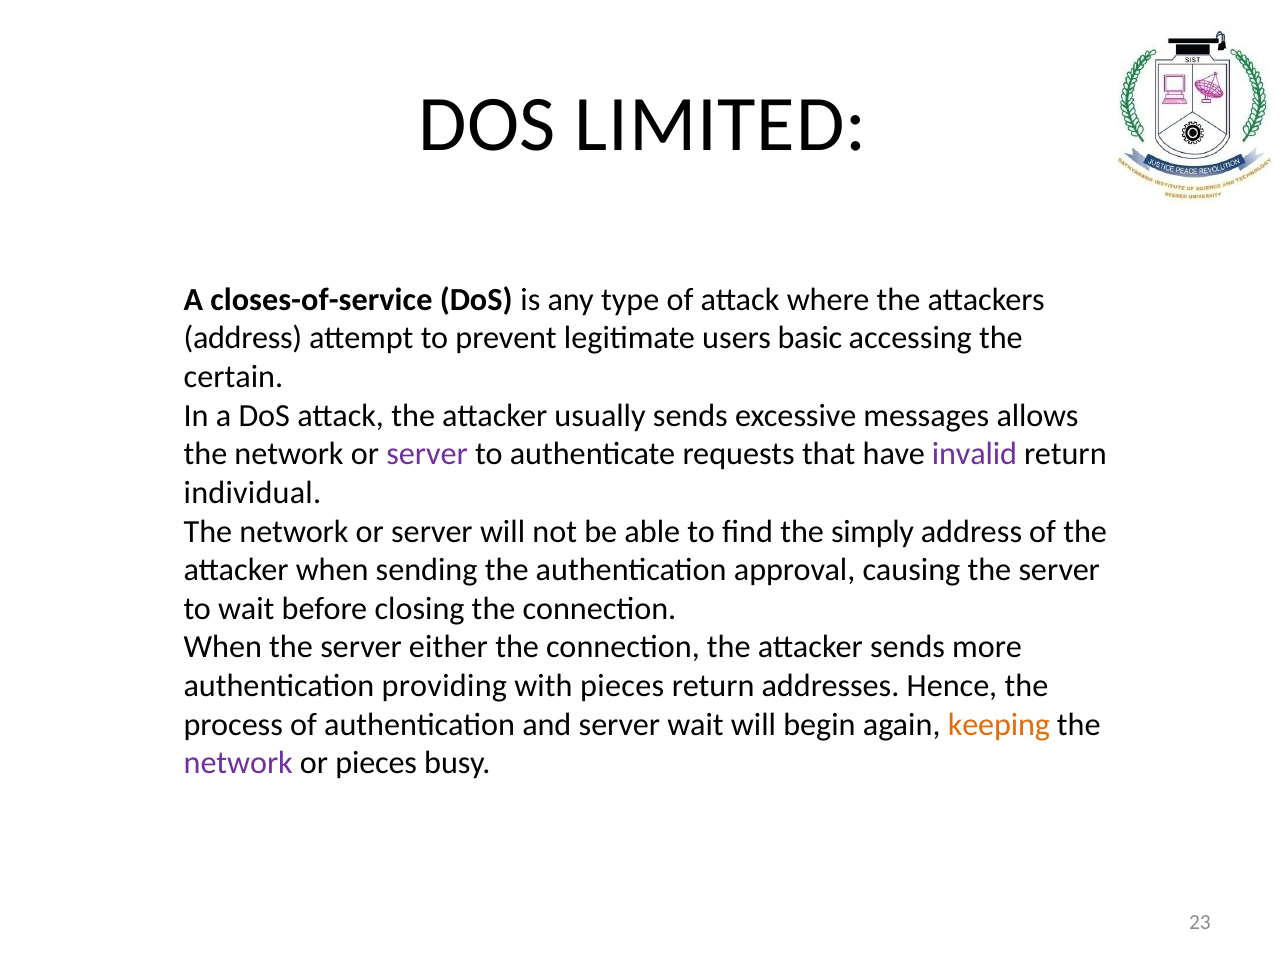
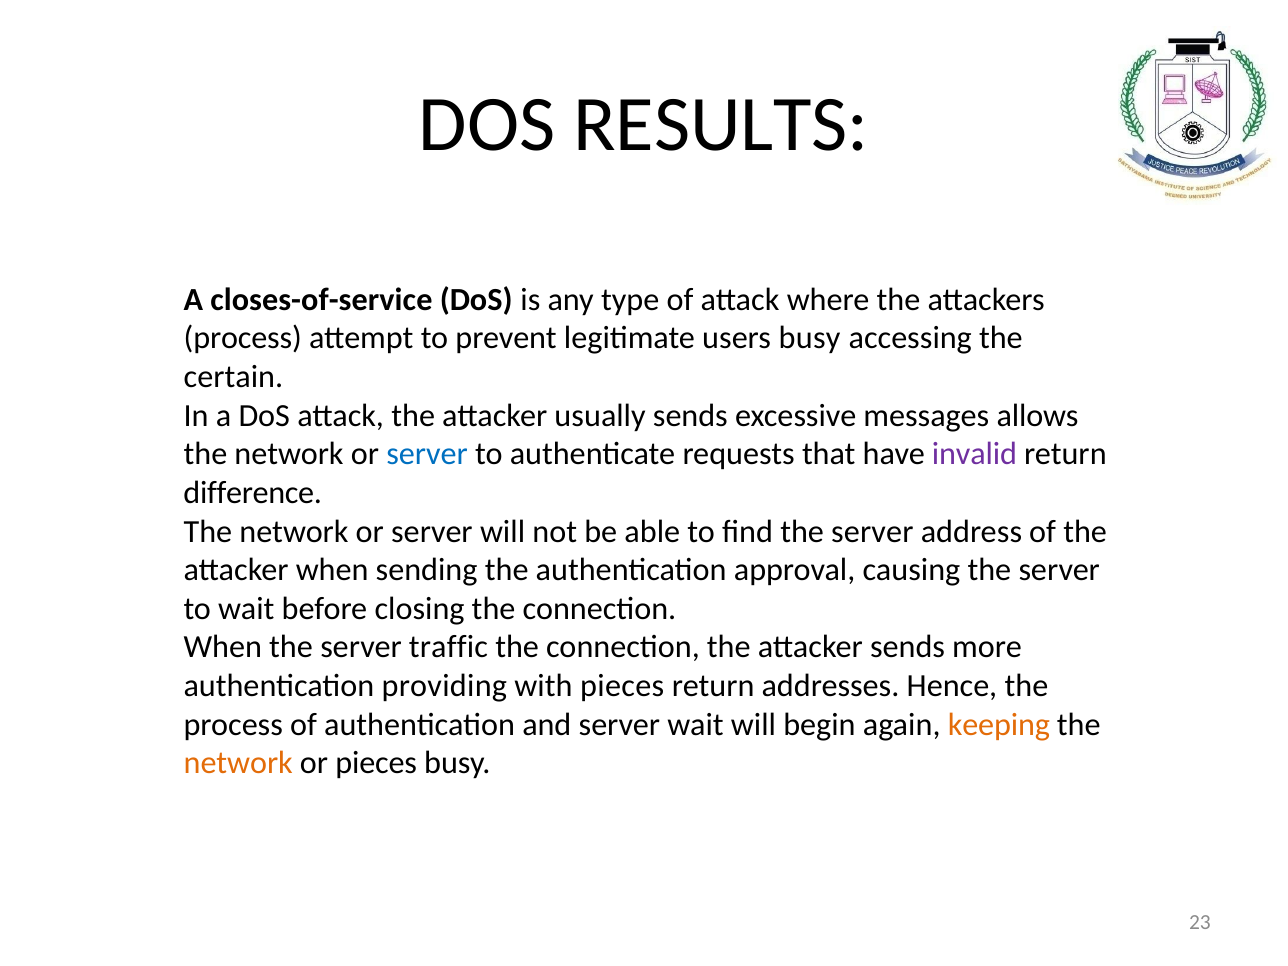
LIMITED: LIMITED -> RESULTS (721, 125)
address: address -> process (243, 338)
users basic: basic -> busy (810, 338)
server colour: purple -> blue (427, 454)
individual: individual -> difference (253, 493)
find the simply: simply -> server (872, 531)
either: either -> traffic (448, 647)
network colour: purple -> orange (238, 763)
